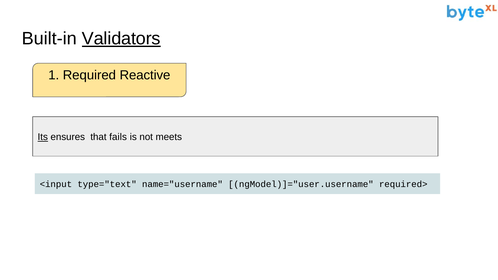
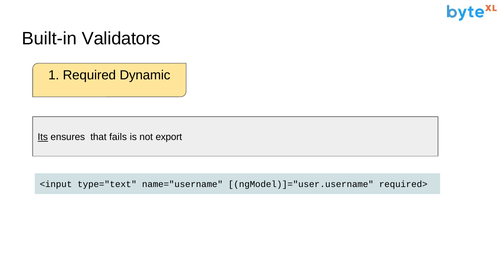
Validators underline: present -> none (121, 39)
Reactive: Reactive -> Dynamic (145, 75)
meets: meets -> export (169, 137)
